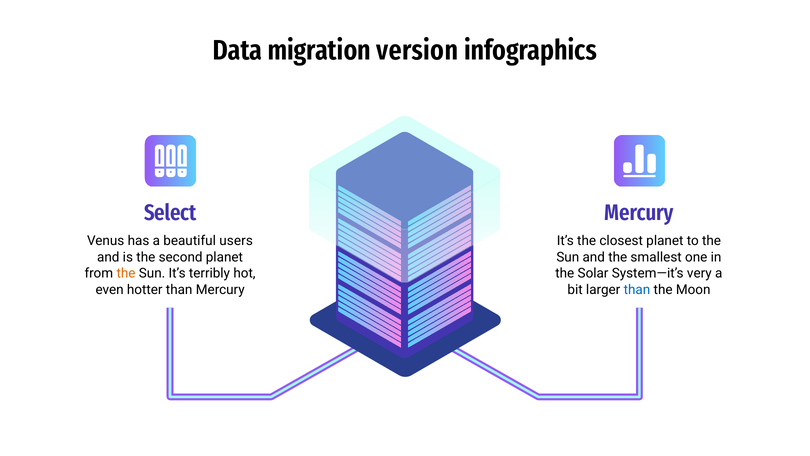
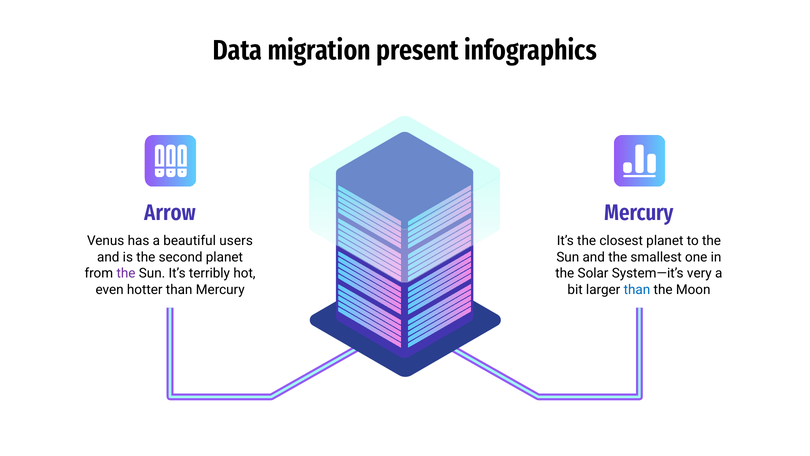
version: version -> present (418, 50)
Select: Select -> Arrow (170, 213)
the colour: orange -> purple (126, 273)
